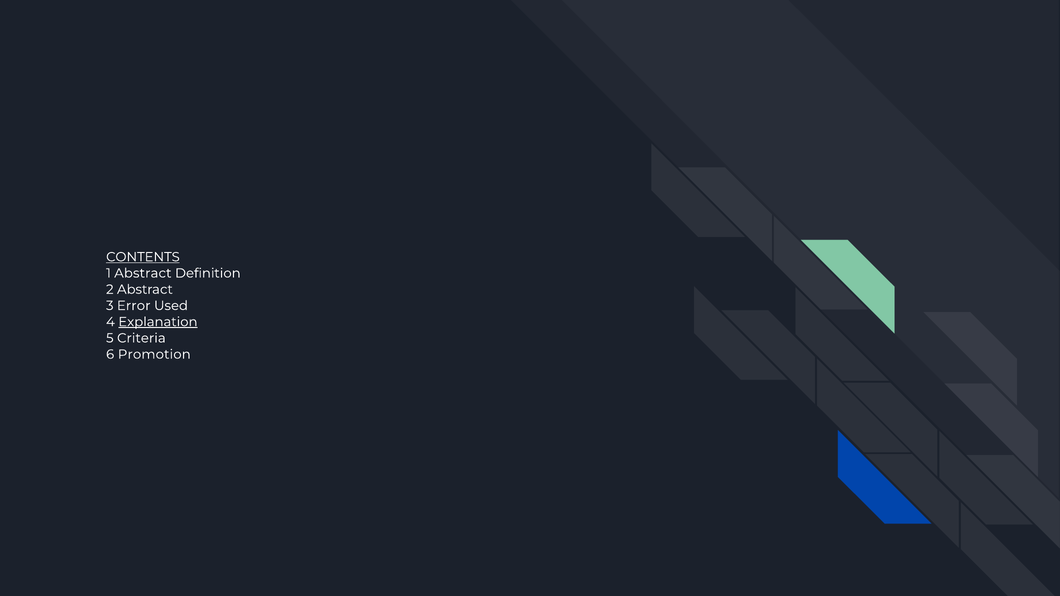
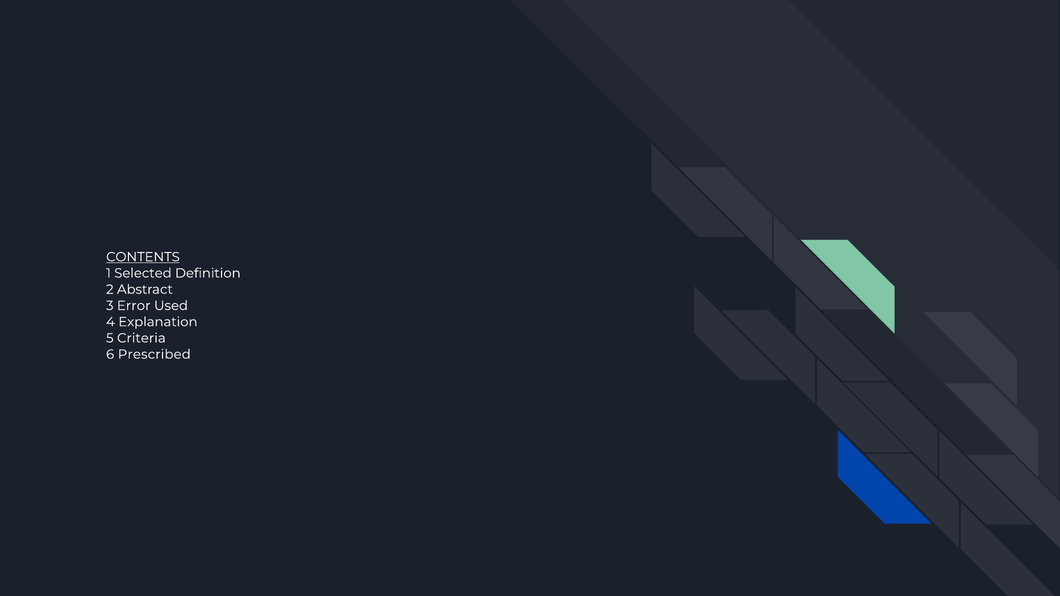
1 Abstract: Abstract -> Selected (143, 273)
Explanation underline: present -> none (158, 322)
Promotion: Promotion -> Prescribed (154, 354)
